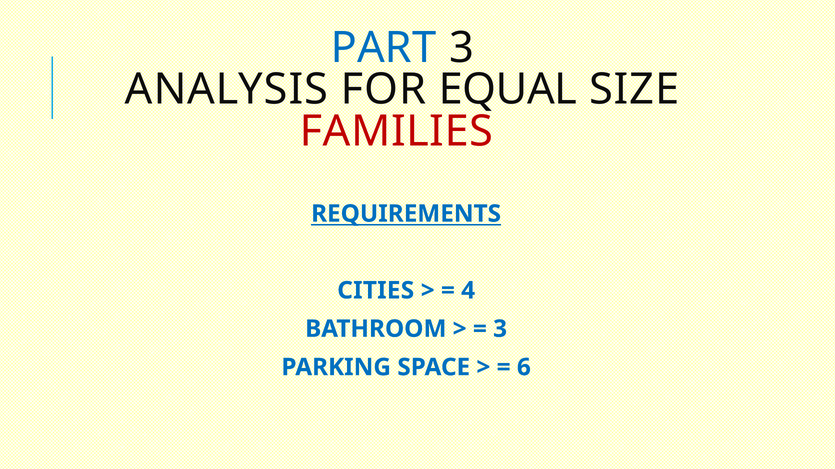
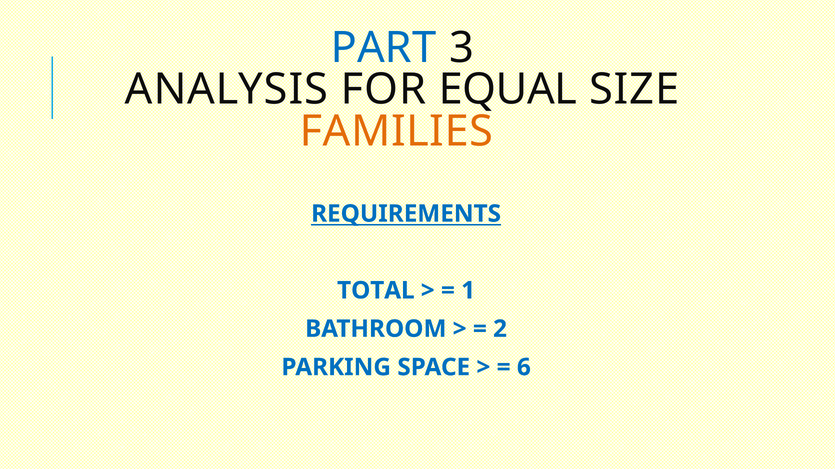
FAMILIES colour: red -> orange (397, 131)
CITIES: CITIES -> TOTAL (376, 291)
4: 4 -> 1 (468, 291)
3: 3 -> 2 (500, 329)
